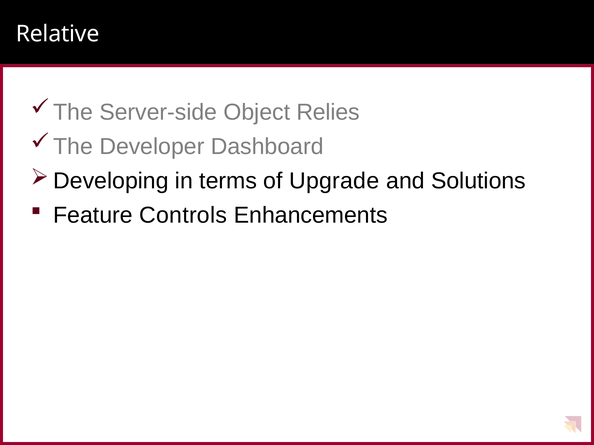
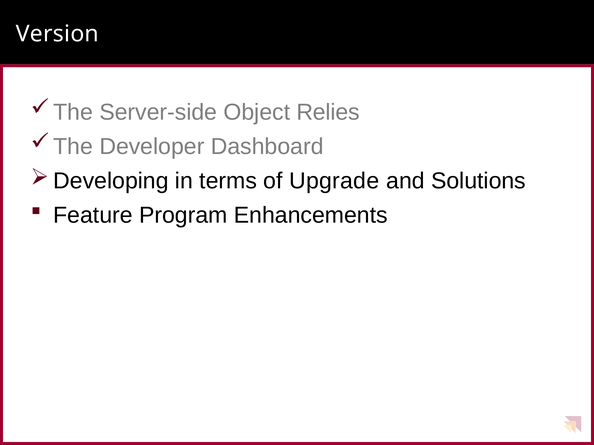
Relative: Relative -> Version (57, 34)
Controls: Controls -> Program (183, 216)
